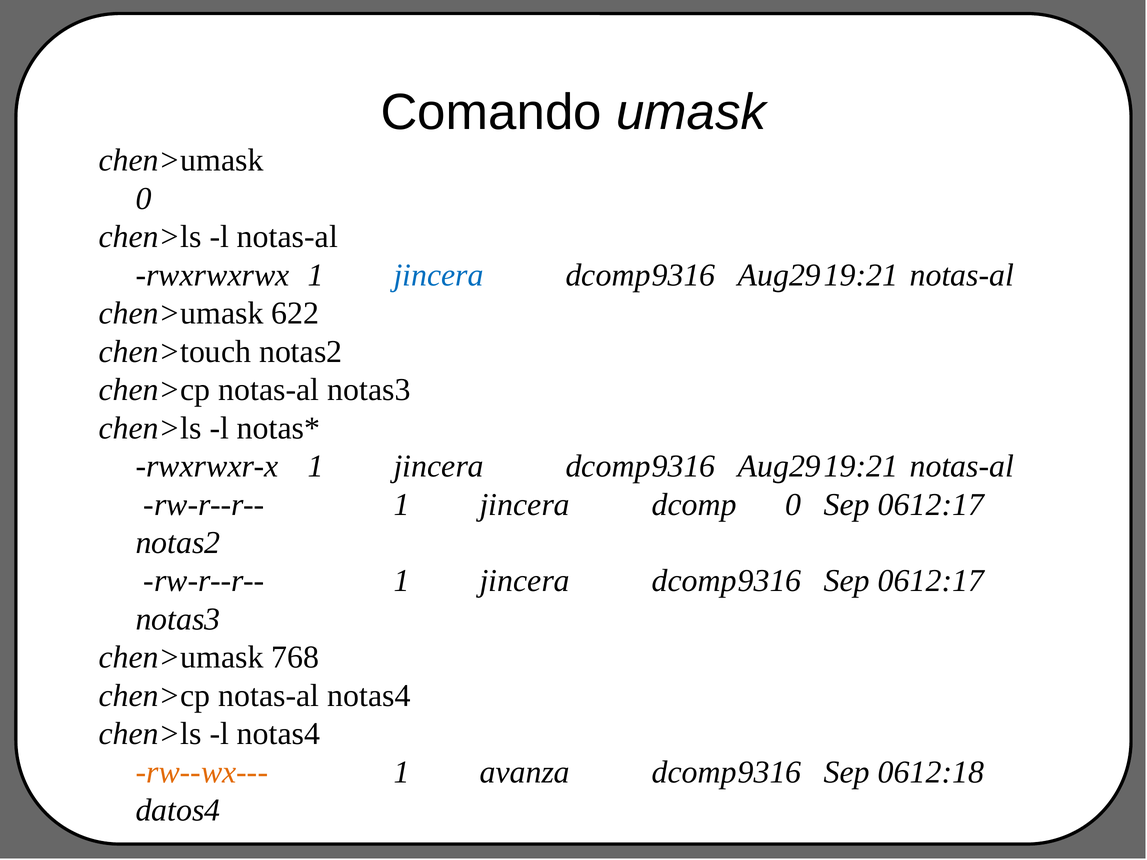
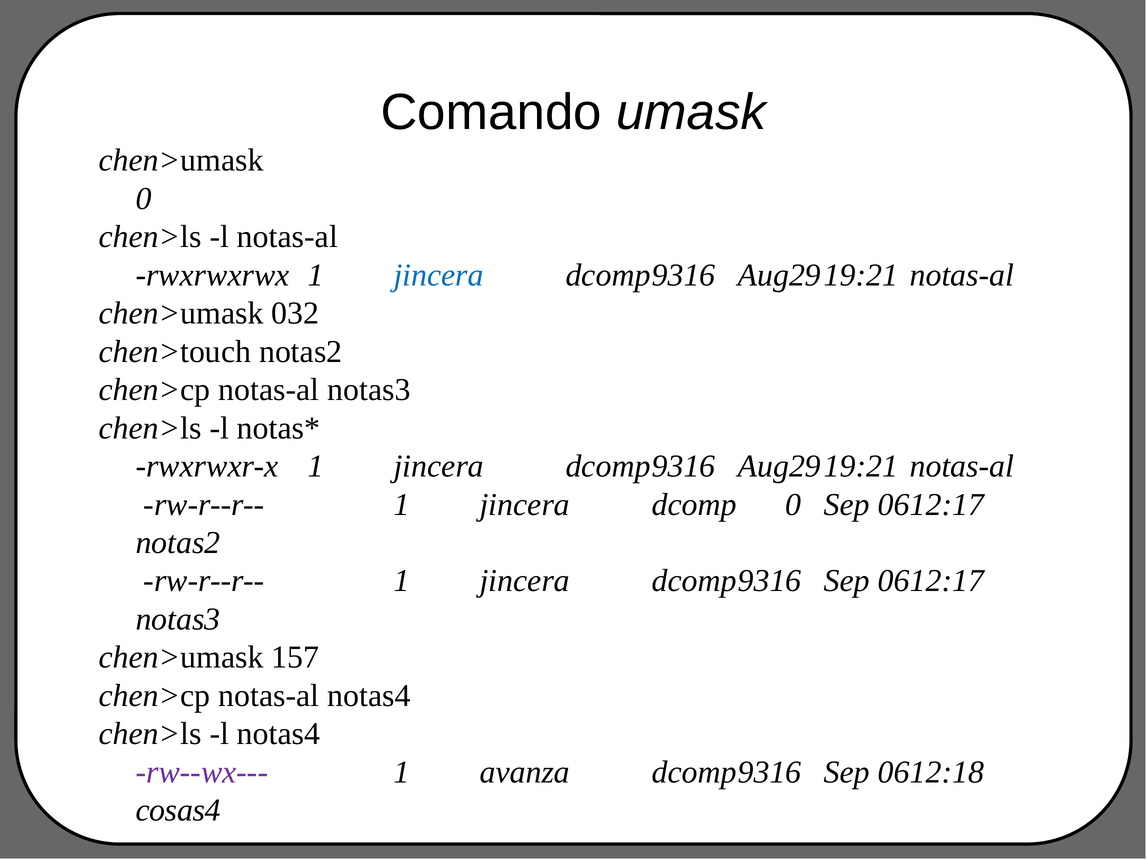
622: 622 -> 032 (295, 313)
768: 768 -> 157 (295, 658)
rw--wx--- colour: orange -> purple (202, 772)
datos4: datos4 -> cosas4 (178, 811)
